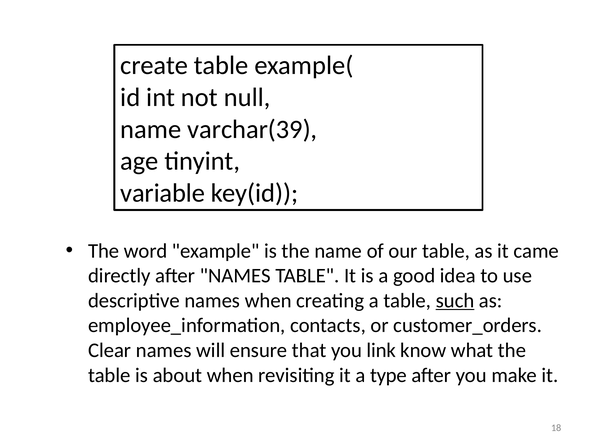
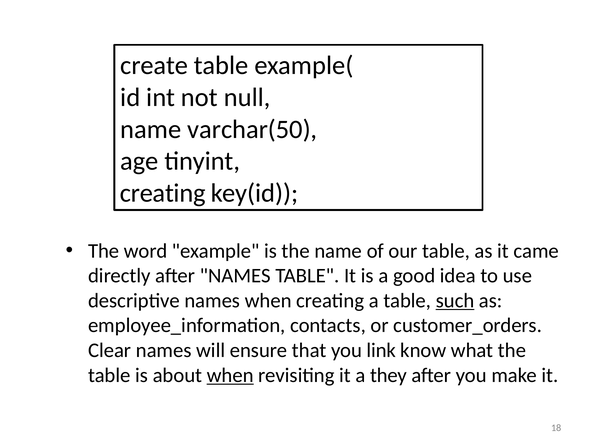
varchar(39: varchar(39 -> varchar(50 (252, 129)
variable: variable -> creating (163, 193)
when underline: none -> present (230, 375)
type: type -> they (389, 375)
